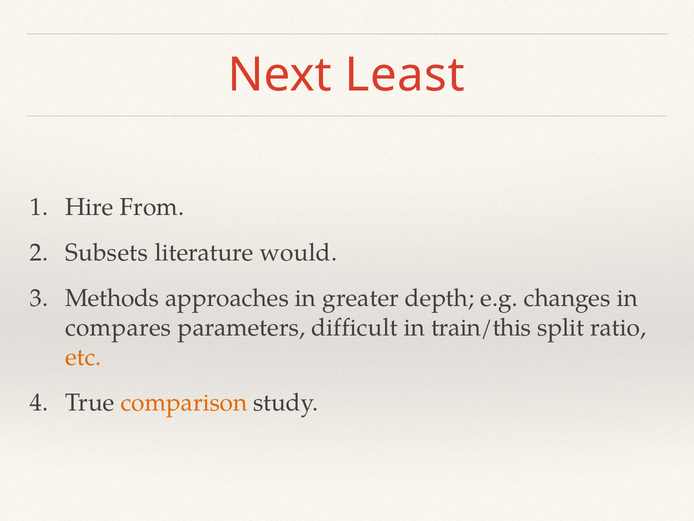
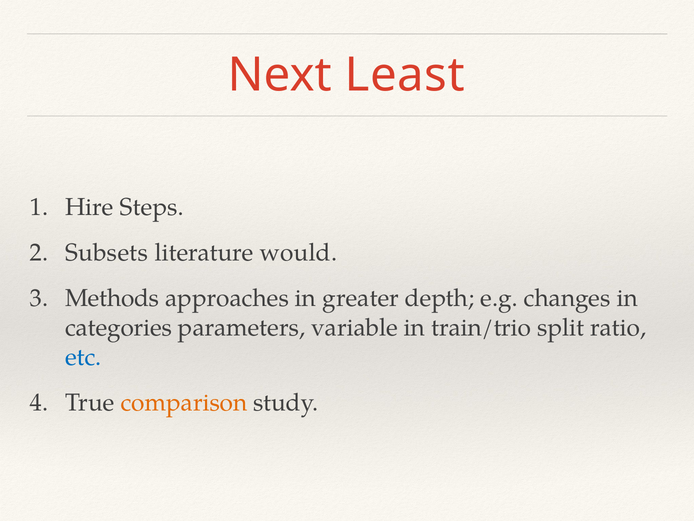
From: From -> Steps (152, 207)
compares: compares -> categories (119, 327)
difficult: difficult -> variable (355, 327)
train/this: train/this -> train/trio (481, 327)
etc colour: orange -> blue (83, 357)
